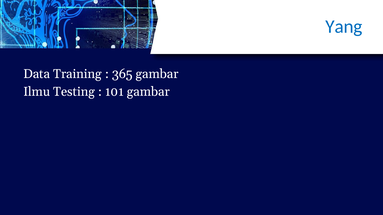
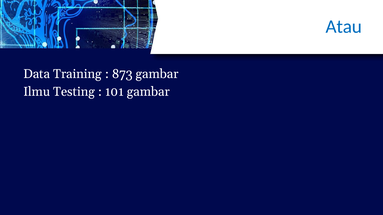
Yang: Yang -> Atau (344, 27)
365: 365 -> 873 (122, 74)
